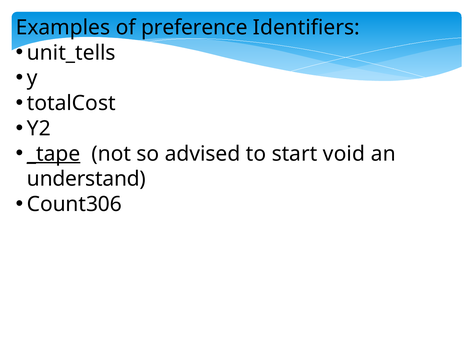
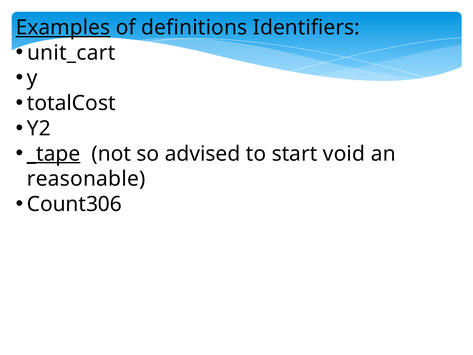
Examples underline: none -> present (63, 27)
preference: preference -> definitions (194, 27)
unit_tells: unit_tells -> unit_cart (71, 53)
understand: understand -> reasonable (86, 179)
